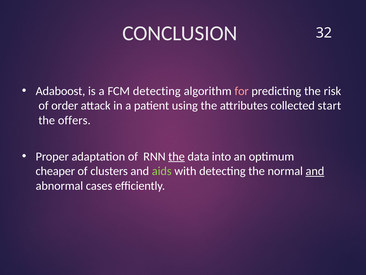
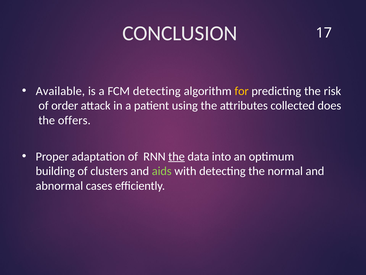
32: 32 -> 17 (324, 33)
Adaboost: Adaboost -> Available (60, 91)
for colour: pink -> yellow (242, 91)
start: start -> does (329, 105)
cheaper: cheaper -> building (55, 171)
and underline: present -> none (315, 171)
